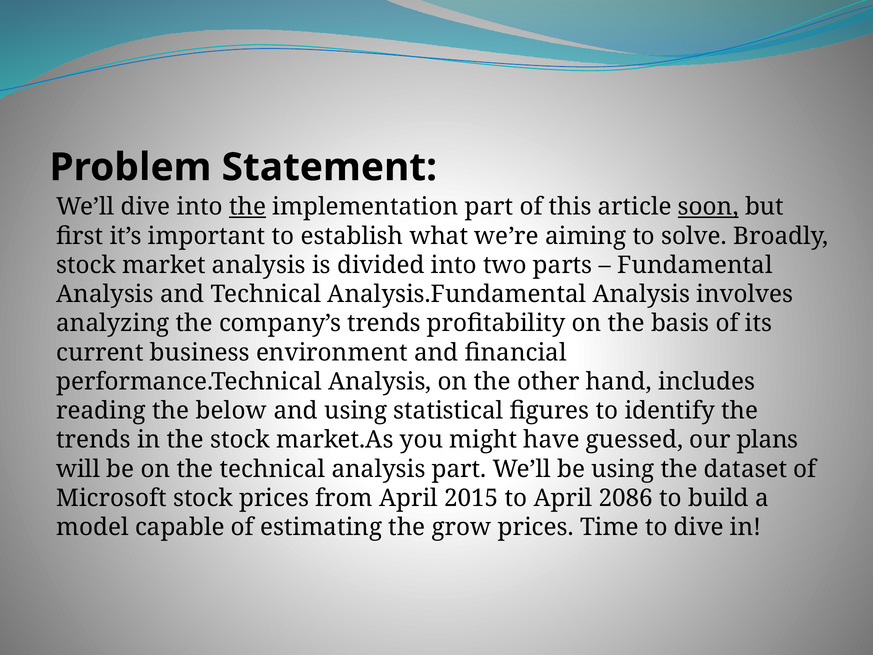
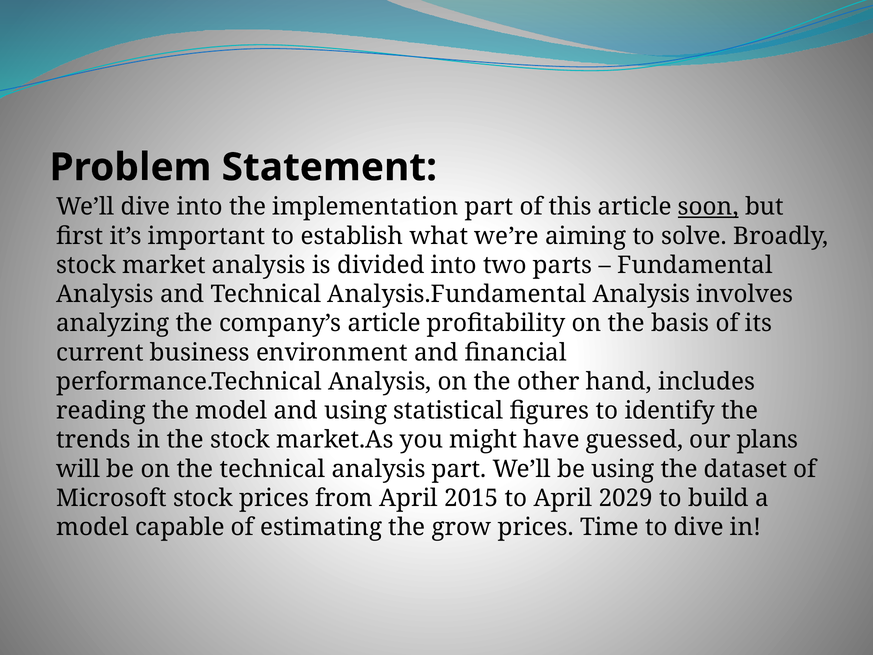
the underline: present -> none (248, 207)
company’s trends: trends -> article (384, 323)
the below: below -> model (231, 411)
2086: 2086 -> 2029 (626, 498)
